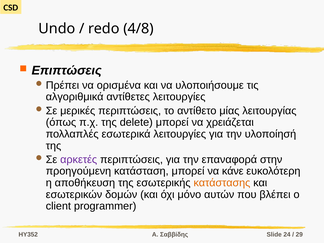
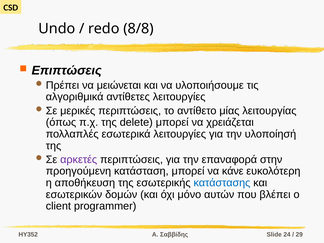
4/8: 4/8 -> 8/8 (139, 29)
ορισμένα: ορισμένα -> μειώνεται (119, 85)
κατάστασης colour: orange -> blue (222, 183)
